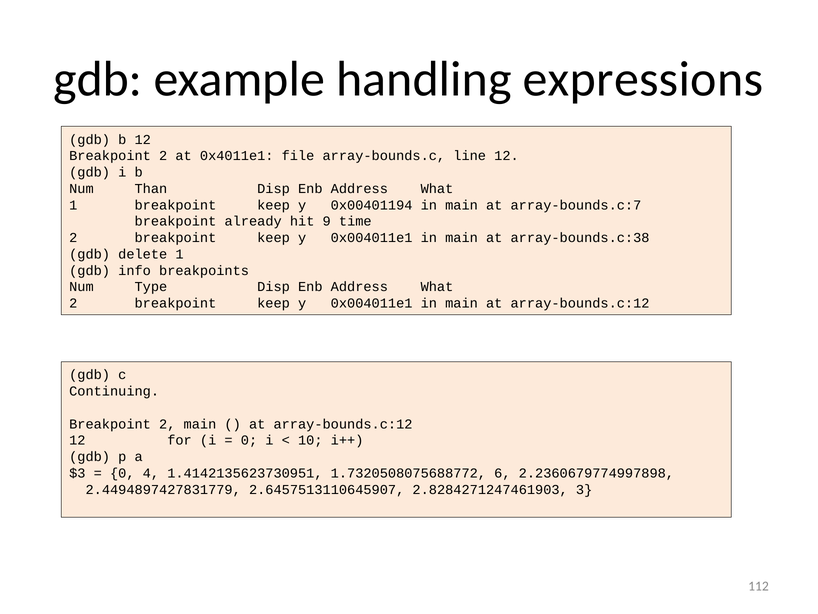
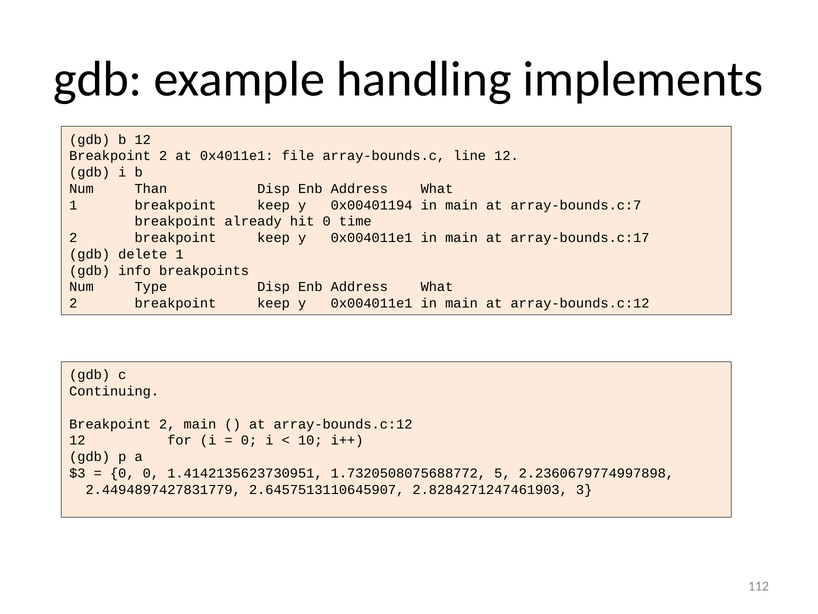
expressions: expressions -> implements (643, 79)
hit 9: 9 -> 0 (327, 221)
array-bounds.c:38: array-bounds.c:38 -> array-bounds.c:17 (580, 238)
0 4: 4 -> 0 (151, 473)
6: 6 -> 5 (502, 473)
